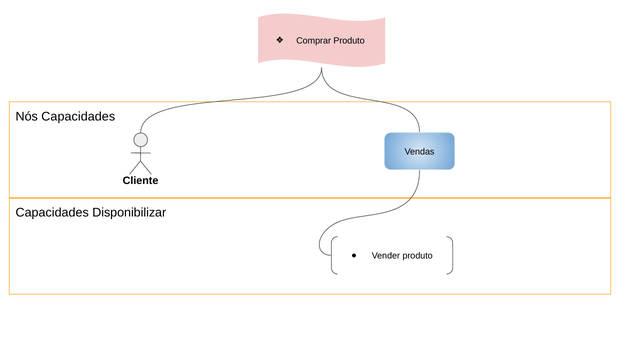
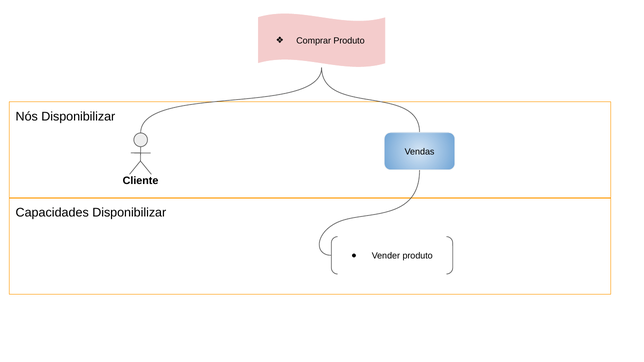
Nós Capacidades: Capacidades -> Disponibilizar (78, 117)
